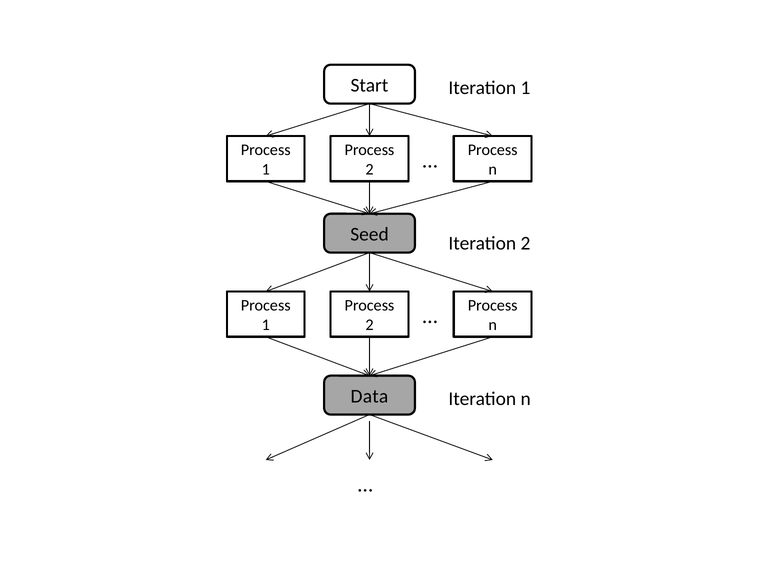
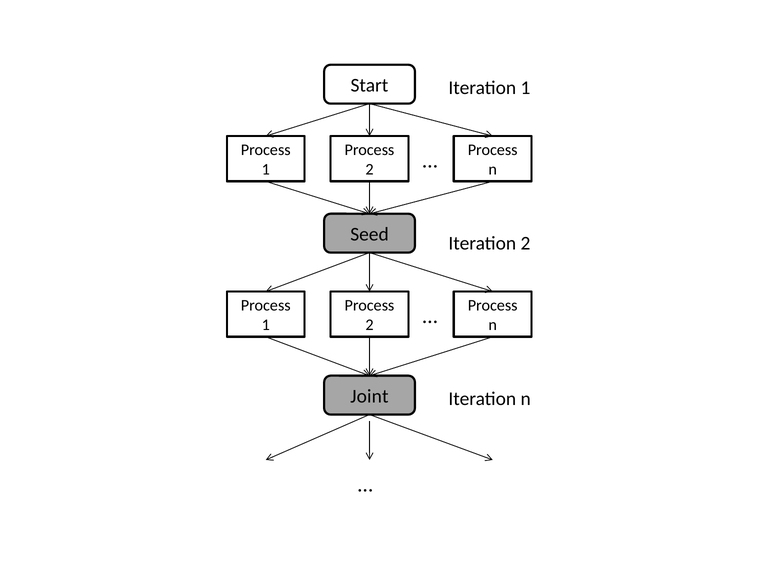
Data: Data -> Joint (369, 397)
